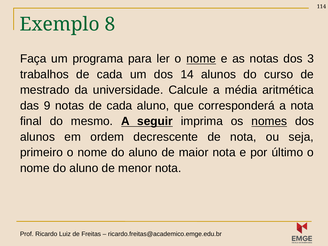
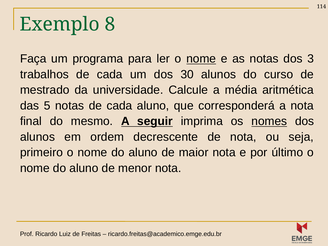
14: 14 -> 30 (187, 74)
9: 9 -> 5 (47, 106)
